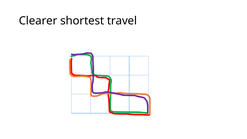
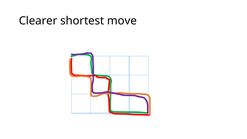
travel: travel -> move (122, 21)
